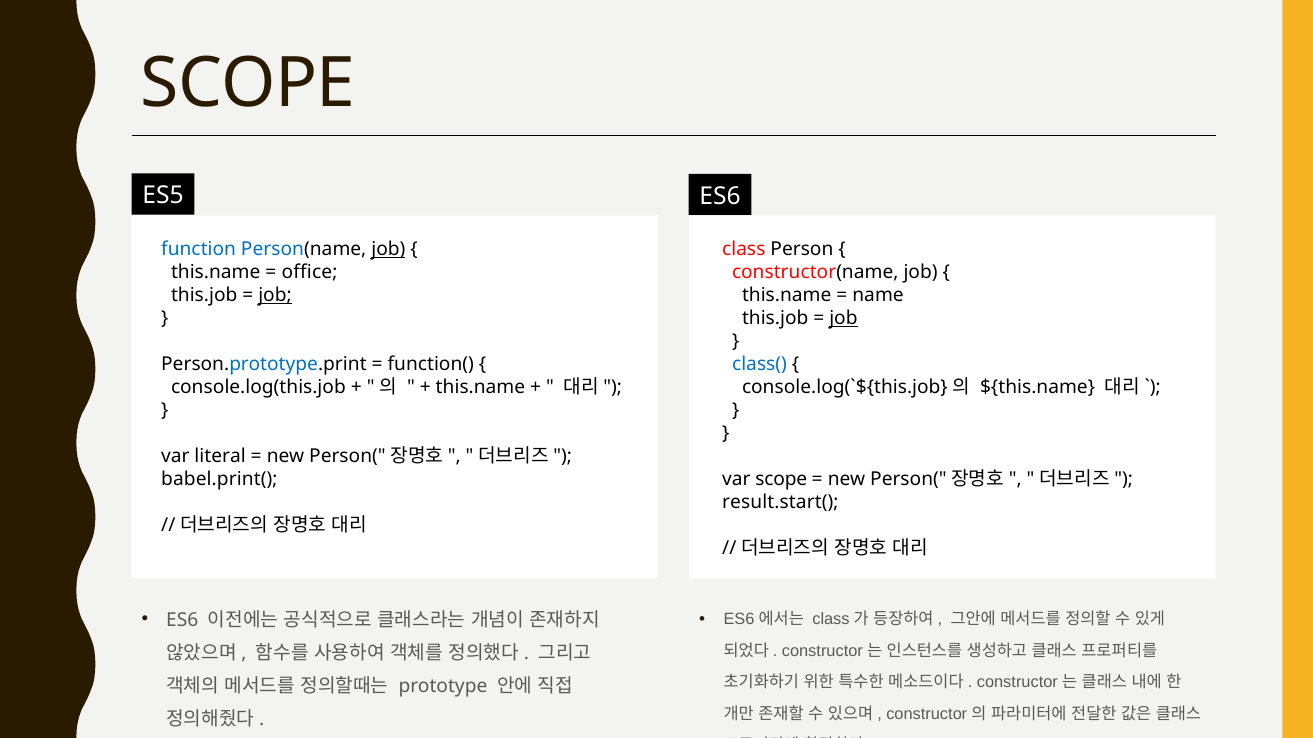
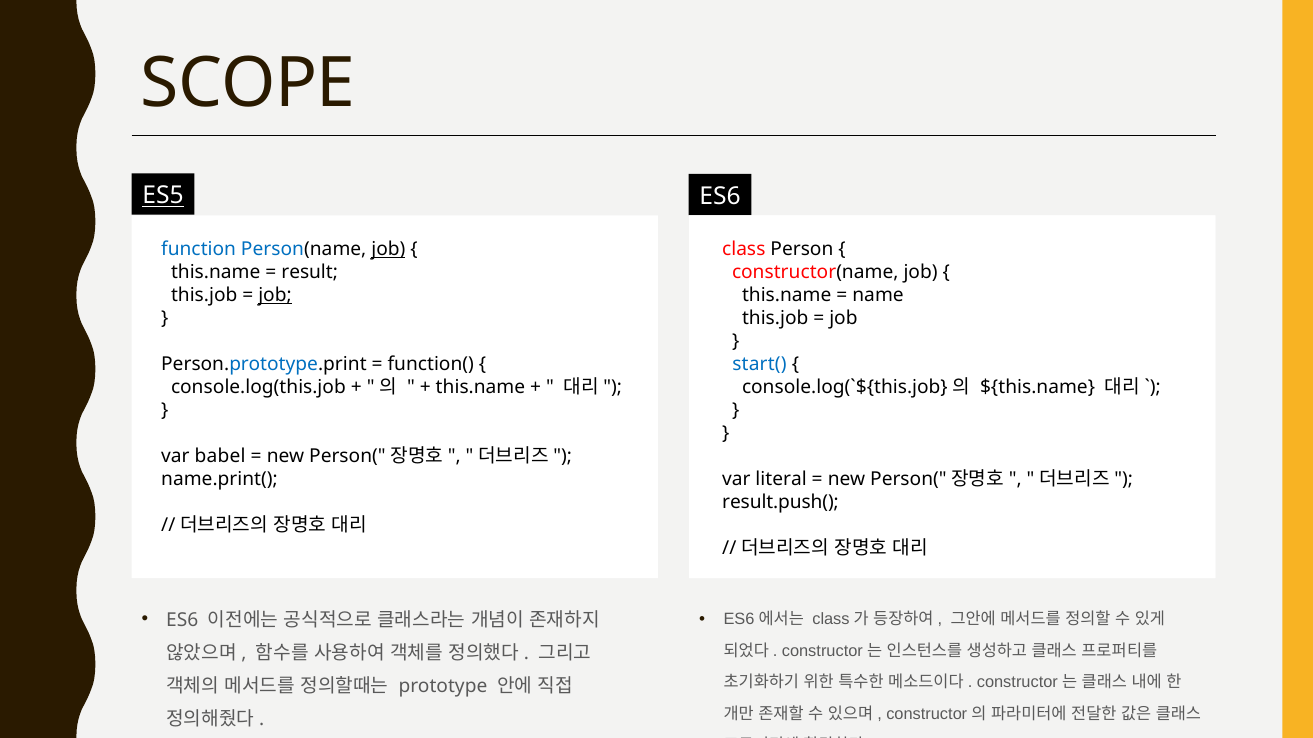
ES5 underline: none -> present (163, 196)
office: office -> result (310, 273)
job underline: present -> none (843, 319)
class(: class( -> start( (759, 365)
literal: literal -> babel (220, 457)
babel.print(: babel.print( -> name.print( (219, 479)
var scope: scope -> literal (781, 479)
result.start(: result.start( -> result.push( (781, 502)
